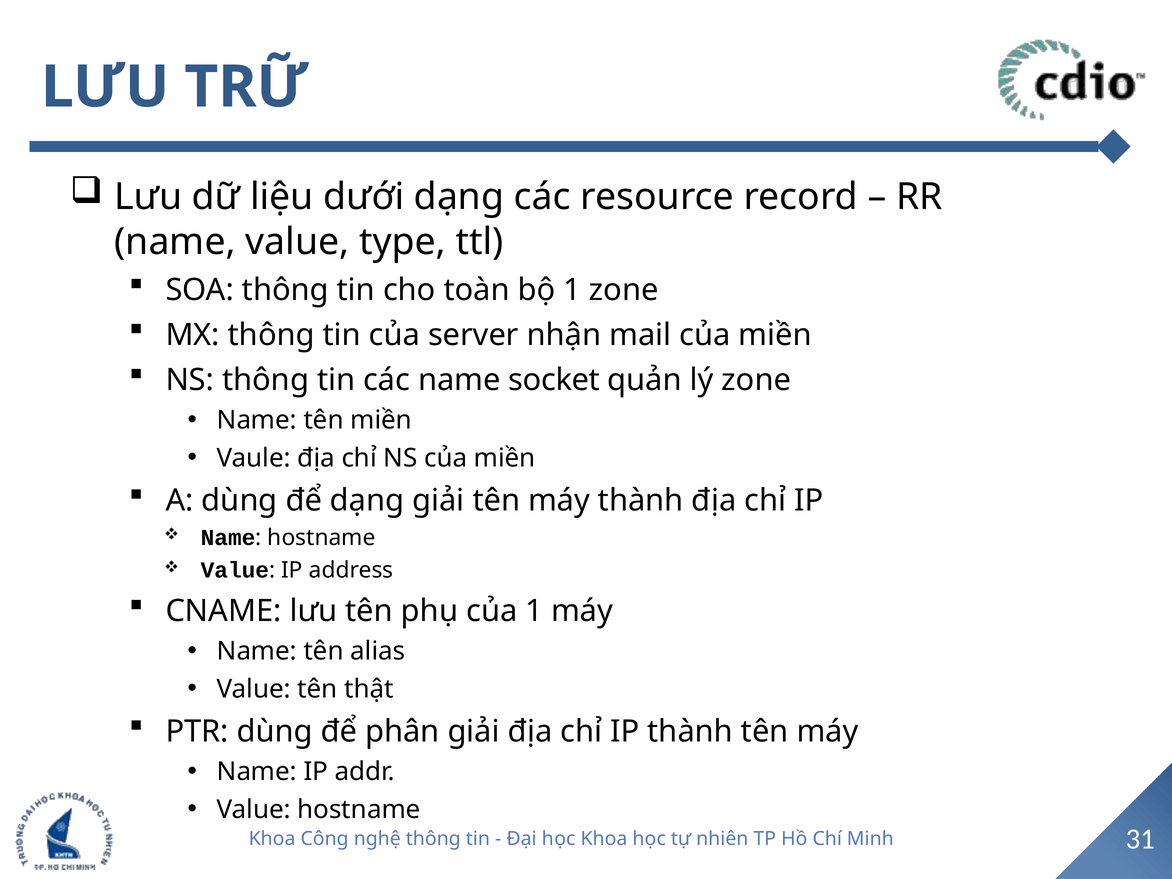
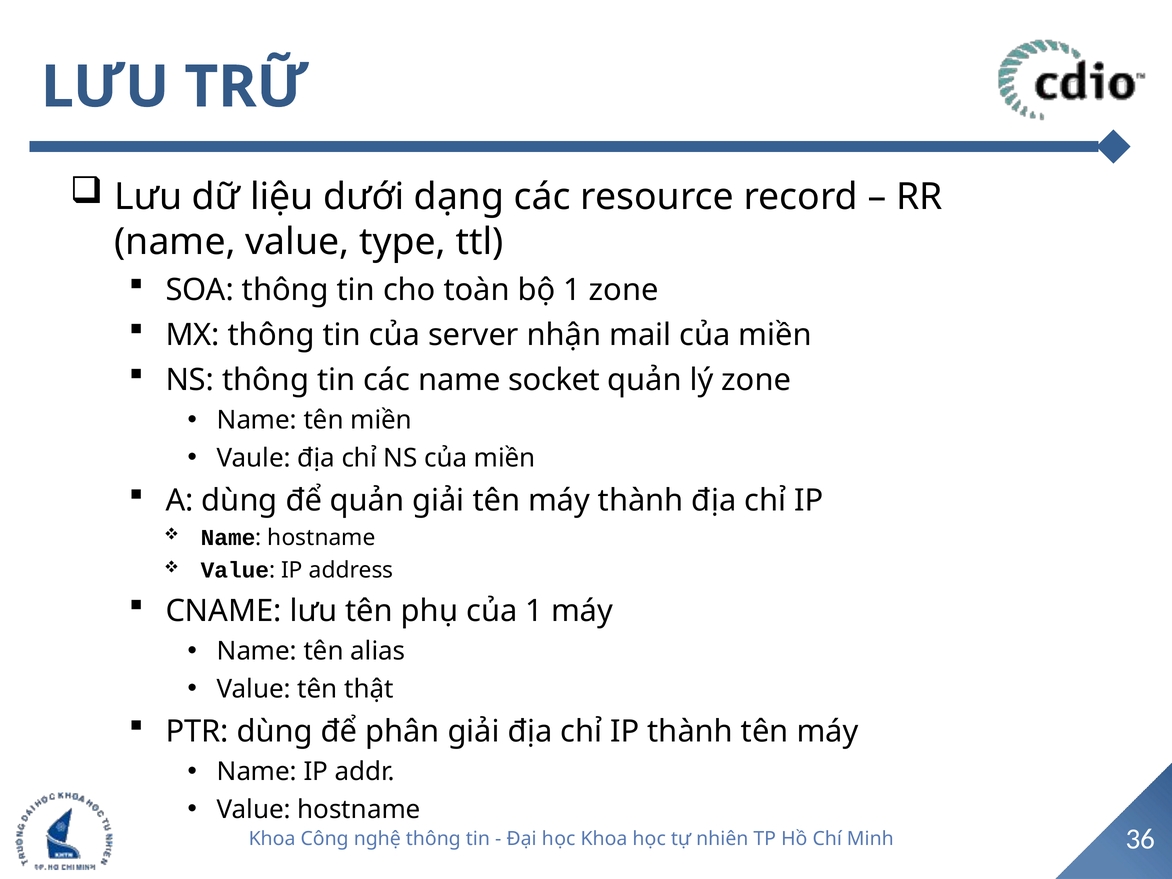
để dạng: dạng -> quản (367, 500)
31: 31 -> 36 (1140, 839)
